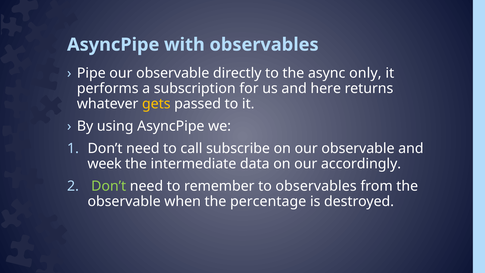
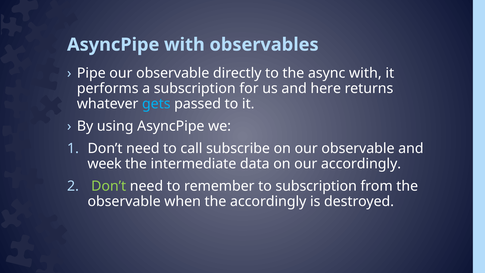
async only: only -> with (365, 73)
gets colour: yellow -> light blue (156, 104)
to observables: observables -> subscription (316, 186)
the percentage: percentage -> accordingly (268, 201)
